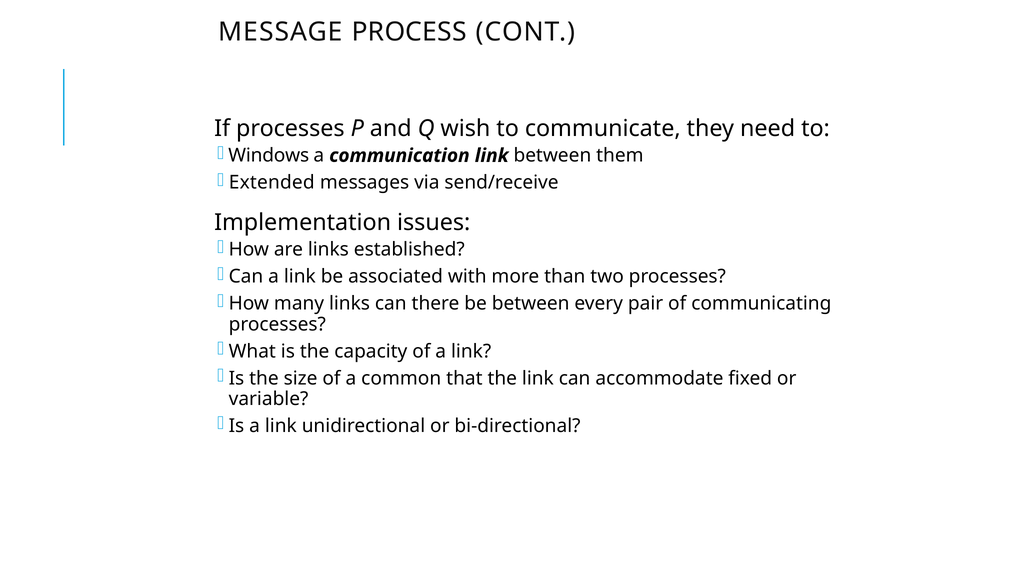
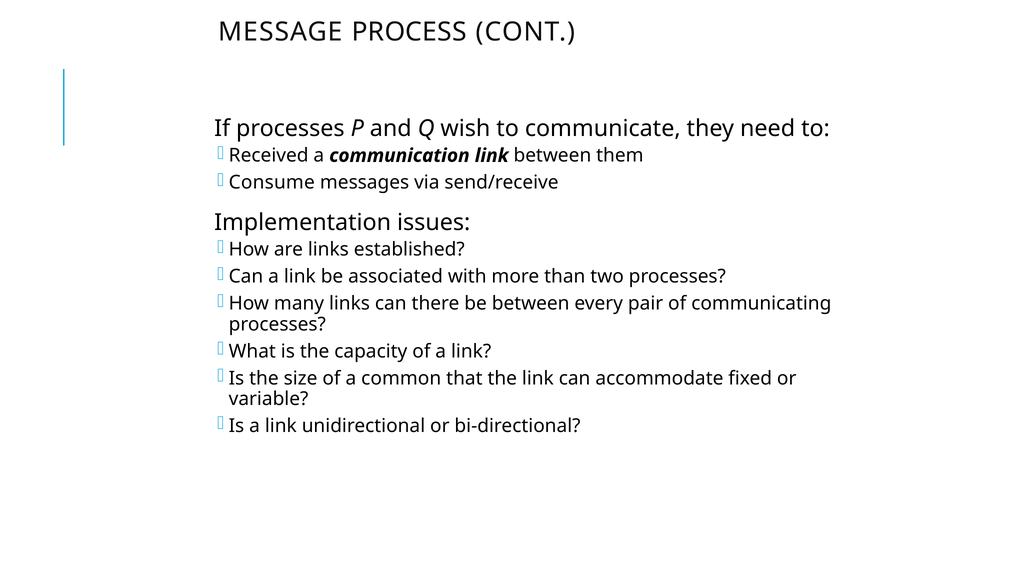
Windows: Windows -> Received (269, 156)
Extended: Extended -> Consume (272, 183)
